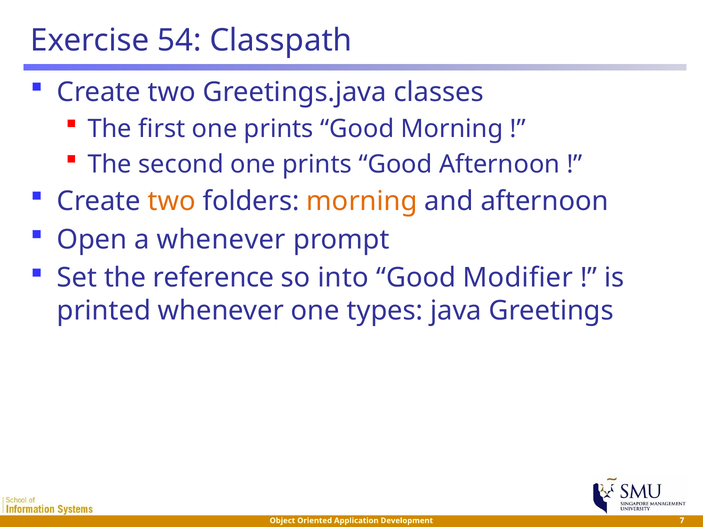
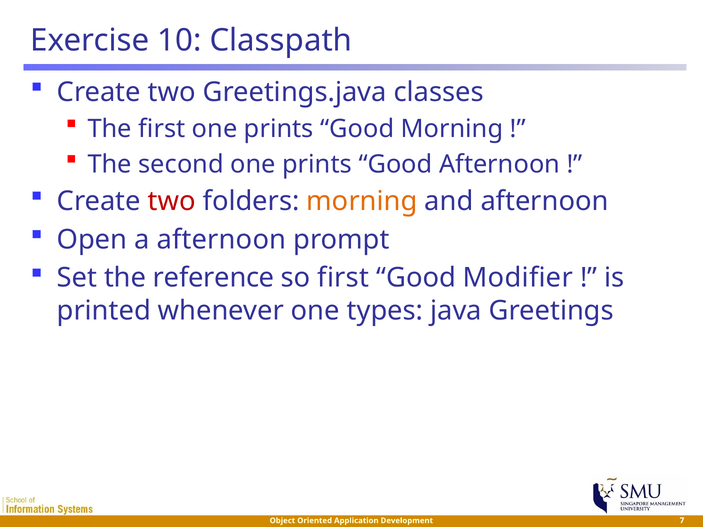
54: 54 -> 10 (179, 40)
two colour: orange -> red (172, 201)
a whenever: whenever -> afternoon (221, 240)
so into: into -> first (343, 278)
